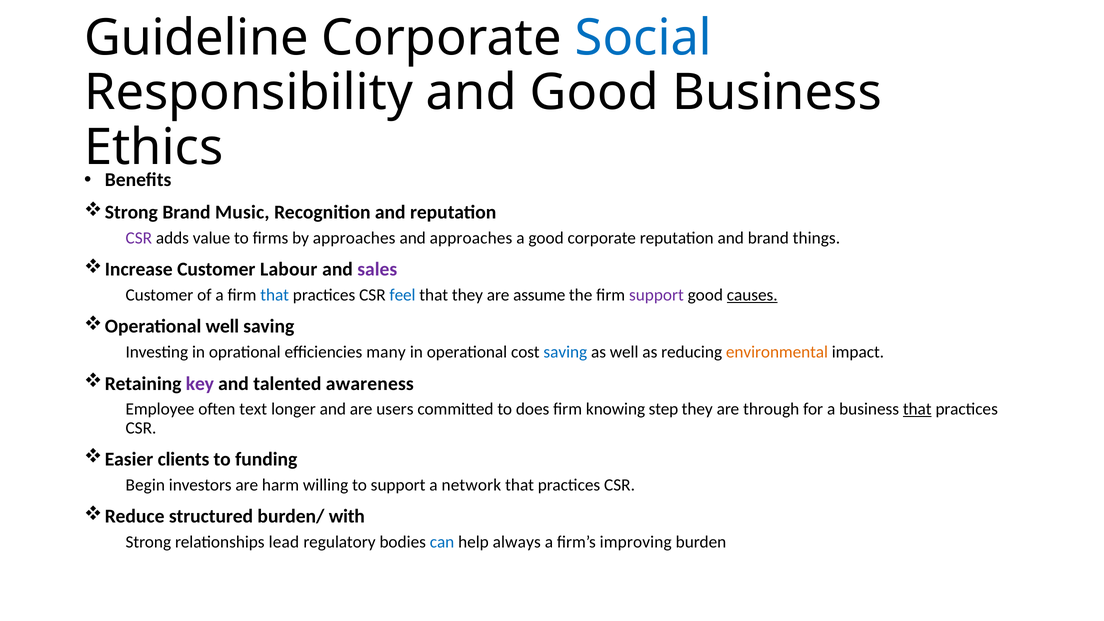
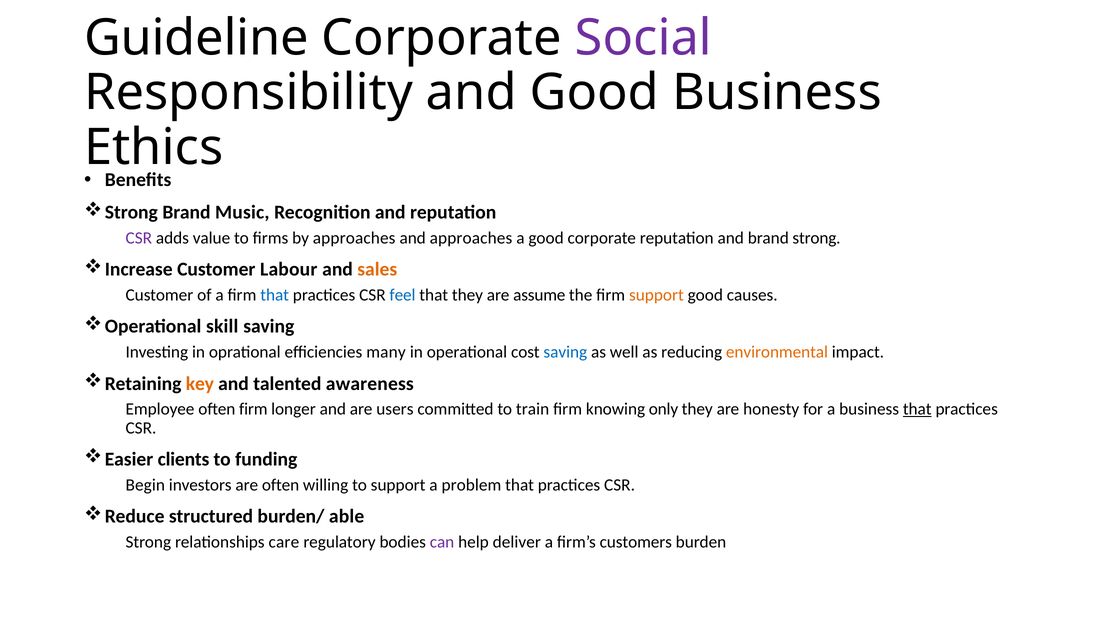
Social colour: blue -> purple (643, 38)
brand things: things -> strong (817, 238)
sales colour: purple -> orange (377, 270)
support colour: purple -> orange (656, 295)
causes underline: present -> none (752, 295)
well: well -> skill (222, 327)
key colour: purple -> orange (200, 384)
often text: text -> firm (253, 409)
does: does -> train (533, 409)
step: step -> only (663, 409)
through: through -> honesty (771, 409)
are harm: harm -> often (281, 485)
network: network -> problem (471, 485)
with: with -> able (347, 516)
lead: lead -> care (284, 542)
can colour: blue -> purple (442, 542)
always: always -> deliver (517, 542)
improving: improving -> customers (636, 542)
